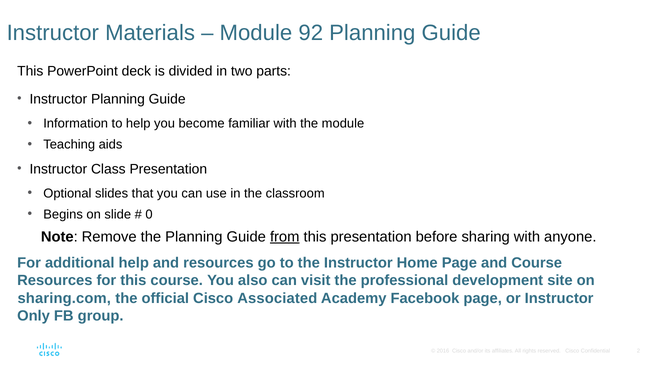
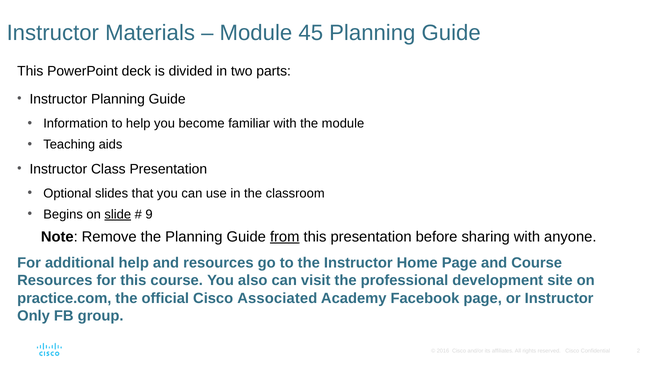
92: 92 -> 45 (311, 33)
slide underline: none -> present (118, 214)
0: 0 -> 9 (149, 214)
sharing.com: sharing.com -> practice.com (64, 298)
